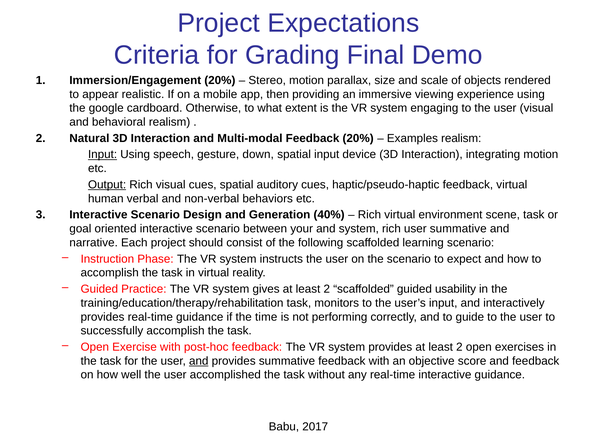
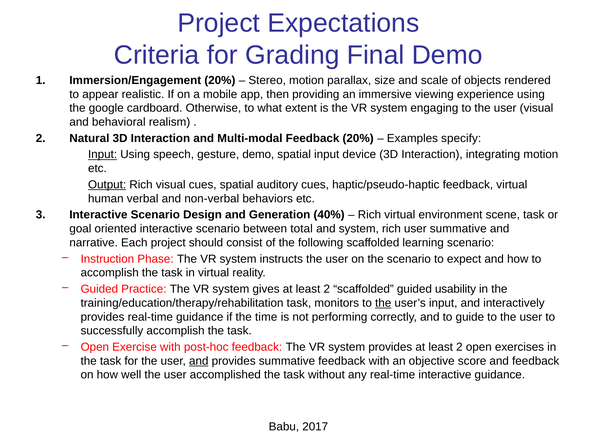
Examples realism: realism -> specify (461, 138)
gesture down: down -> demo (258, 155)
your: your -> total (302, 229)
the underline: none -> present (383, 303)
